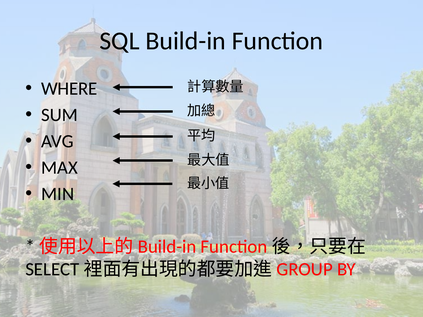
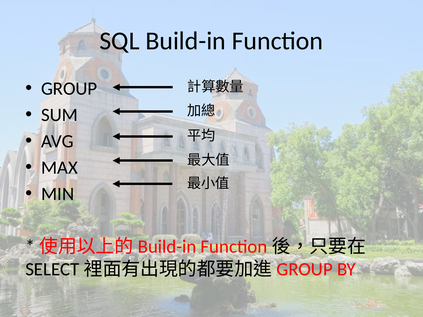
WHERE: WHERE -> GROUP (69, 89)
